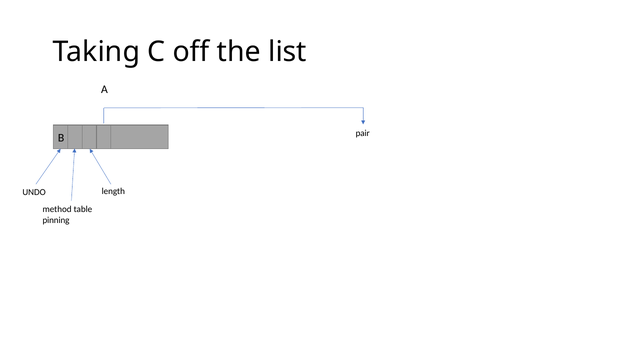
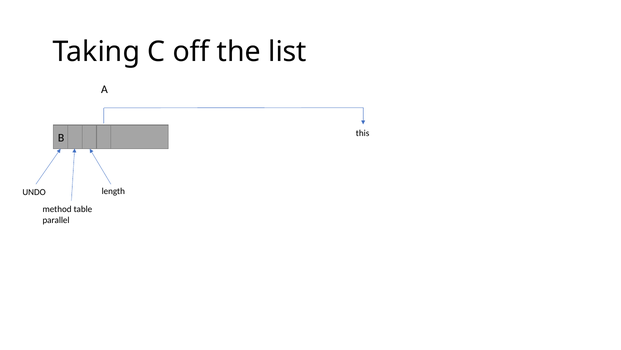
pair: pair -> this (363, 133)
pinning: pinning -> parallel (56, 220)
